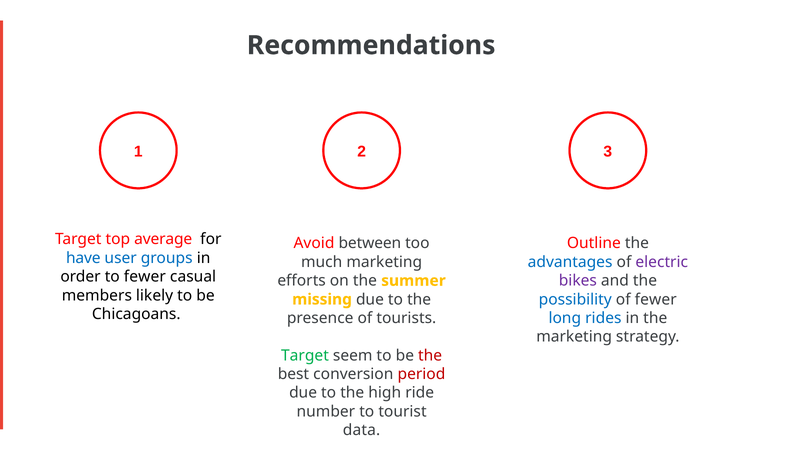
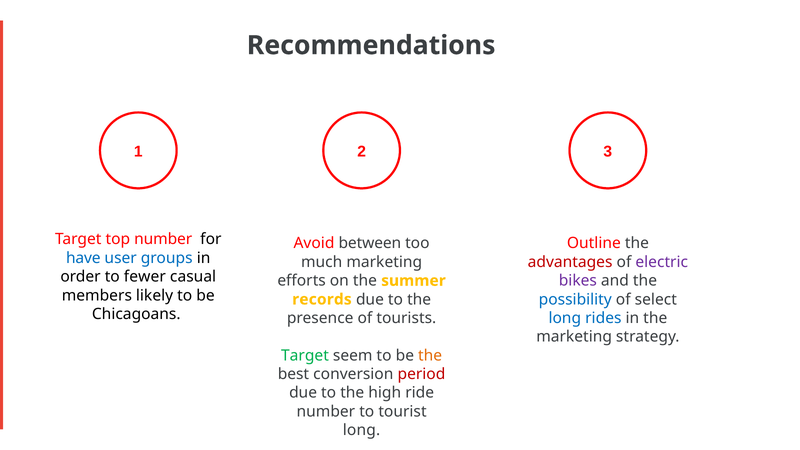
top average: average -> number (163, 239)
advantages colour: blue -> red (570, 262)
of fewer: fewer -> select (656, 299)
missing: missing -> records (322, 299)
the colour: red -> orange (430, 355)
data: data -> long (362, 430)
